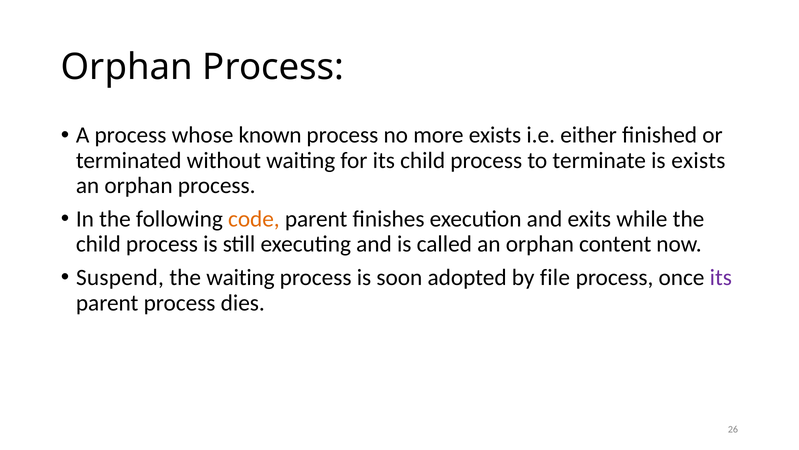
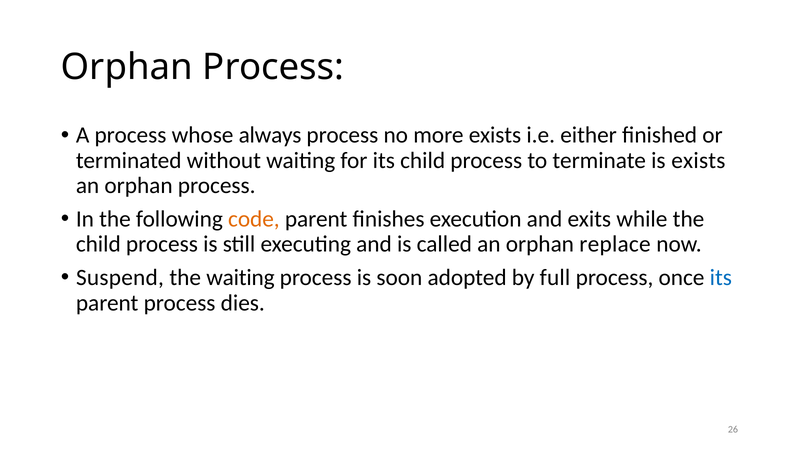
known: known -> always (270, 135)
content: content -> replace (615, 244)
file: file -> full (555, 277)
its colour: purple -> blue (721, 277)
